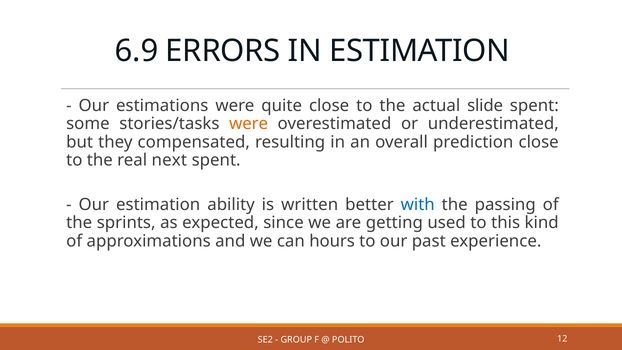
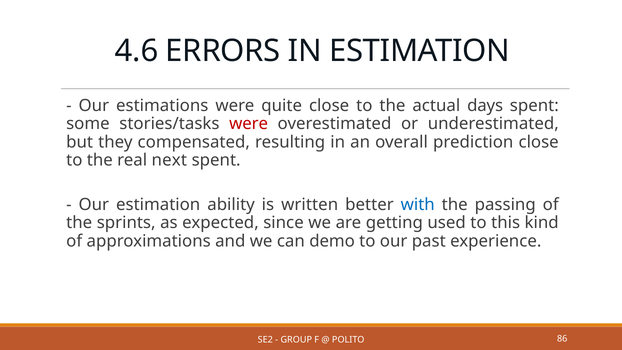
6.9: 6.9 -> 4.6 (137, 51)
slide: slide -> days (485, 106)
were colour: orange -> red (249, 124)
hours: hours -> demo (332, 241)
12: 12 -> 86 (562, 339)
